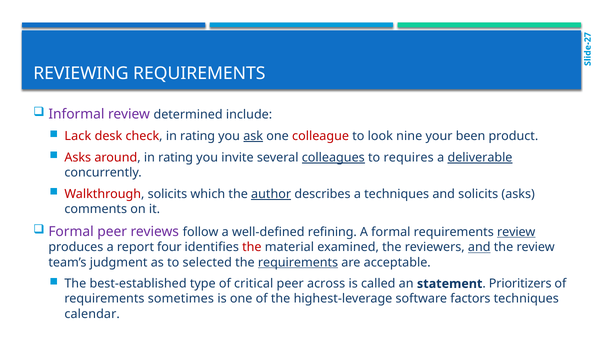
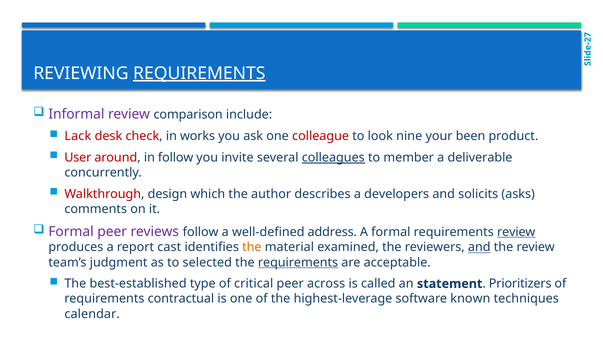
REQUIREMENTS underline: none -> present (199, 73)
determined: determined -> comparison (188, 115)
check in rating: rating -> works (198, 136)
ask underline: present -> none (253, 136)
Asks: Asks -> User (78, 158)
around in rating: rating -> follow (176, 158)
requires: requires -> member (409, 158)
deliverable underline: present -> none (480, 158)
Walkthrough solicits: solicits -> design (167, 194)
author underline: present -> none (271, 194)
a techniques: techniques -> developers (397, 194)
refining: refining -> address (332, 232)
four: four -> cast (169, 247)
the colour: red -> orange (252, 247)
sometimes: sometimes -> contractual (181, 299)
factors: factors -> known (470, 299)
